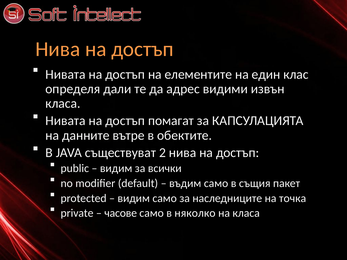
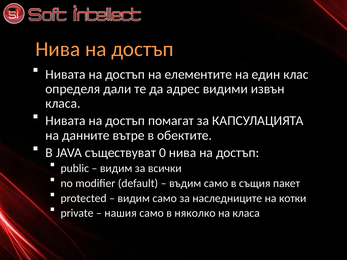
2: 2 -> 0 (162, 153)
точка: точка -> котки (293, 198)
часове: часове -> нашия (121, 213)
